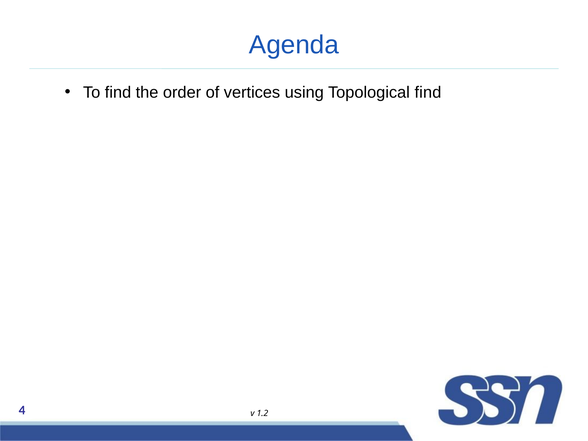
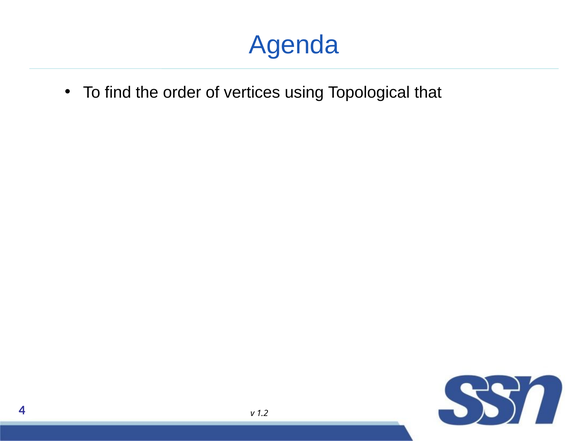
Topological find: find -> that (428, 92)
